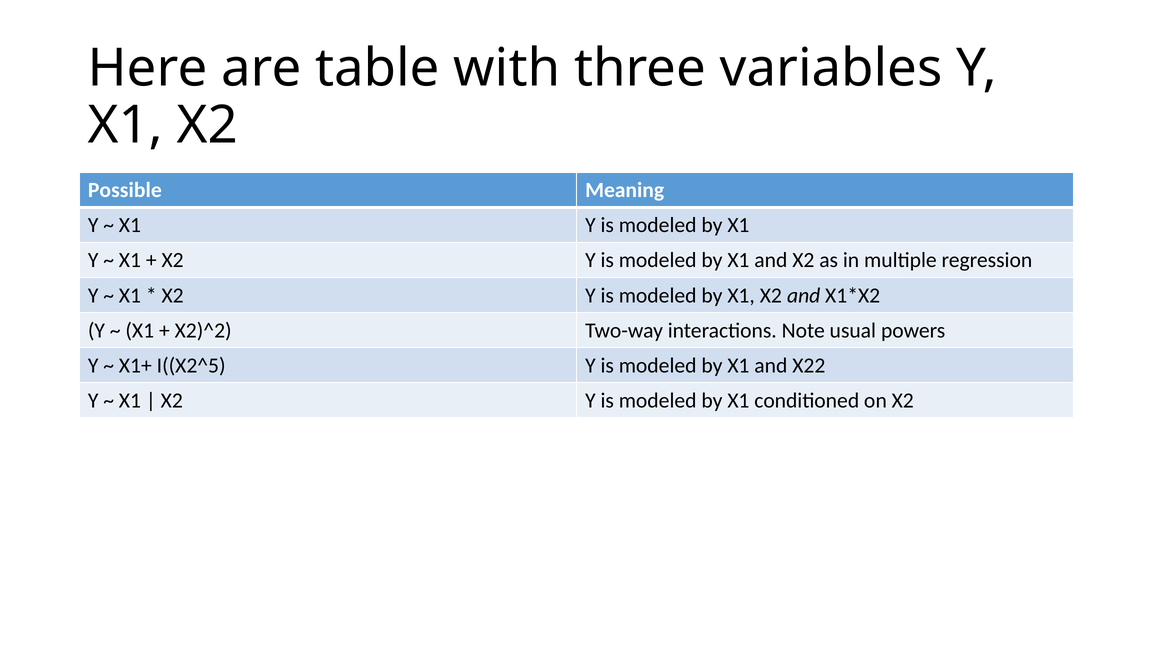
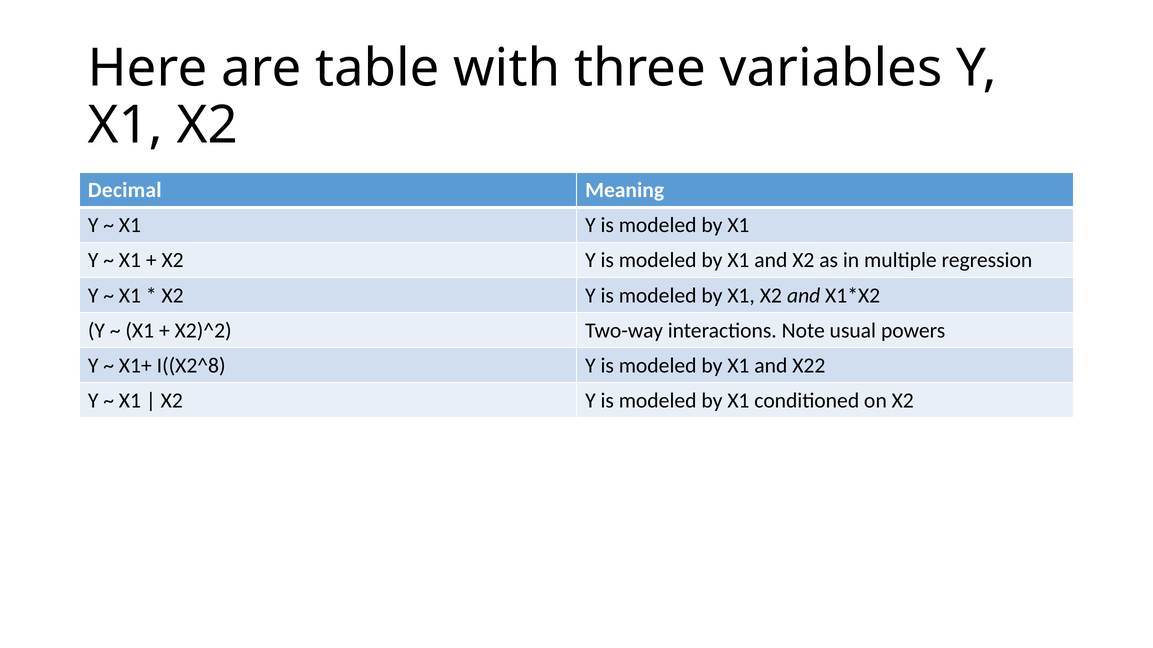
Possible: Possible -> Decimal (125, 190)
I((X2^5: I((X2^5 -> I((X2^8 (191, 366)
